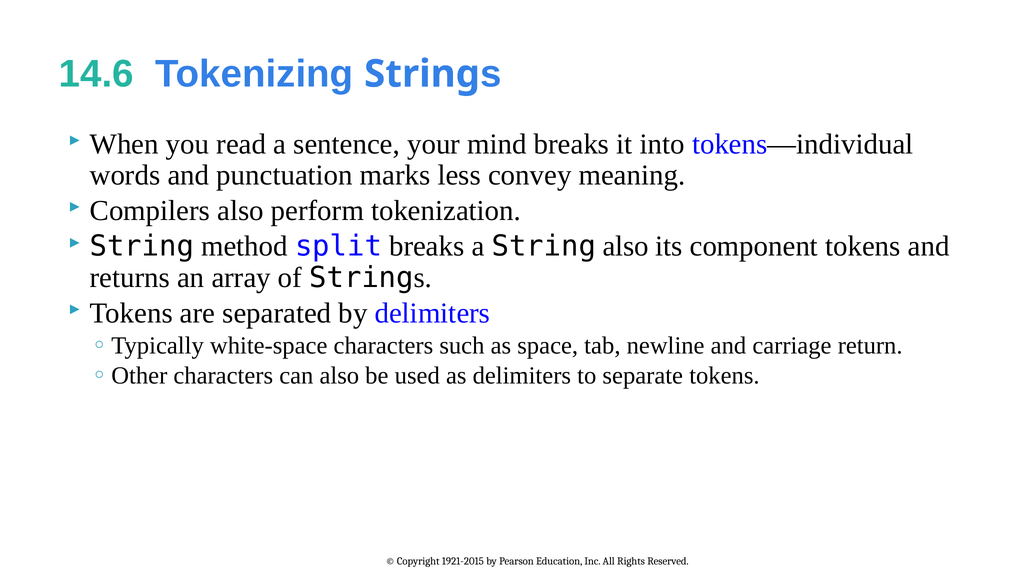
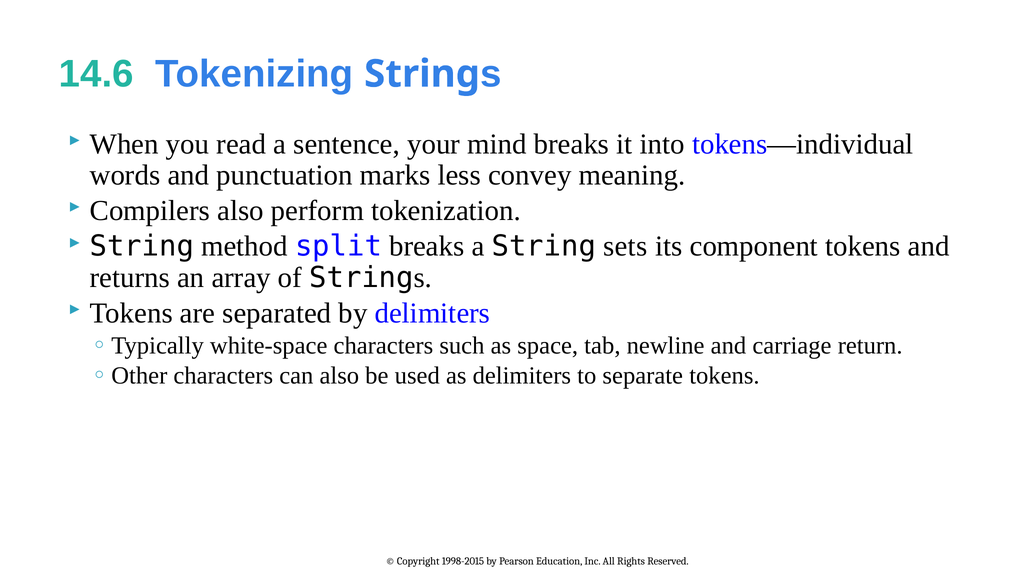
String also: also -> sets (625, 246)
1921-2015: 1921-2015 -> 1998-2015 (463, 561)
